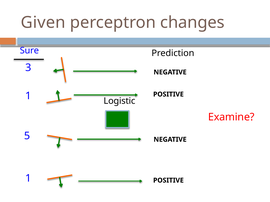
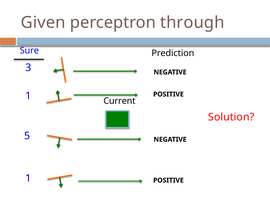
changes: changes -> through (192, 23)
Logistic: Logistic -> Current (119, 101)
Examine: Examine -> Solution (231, 117)
